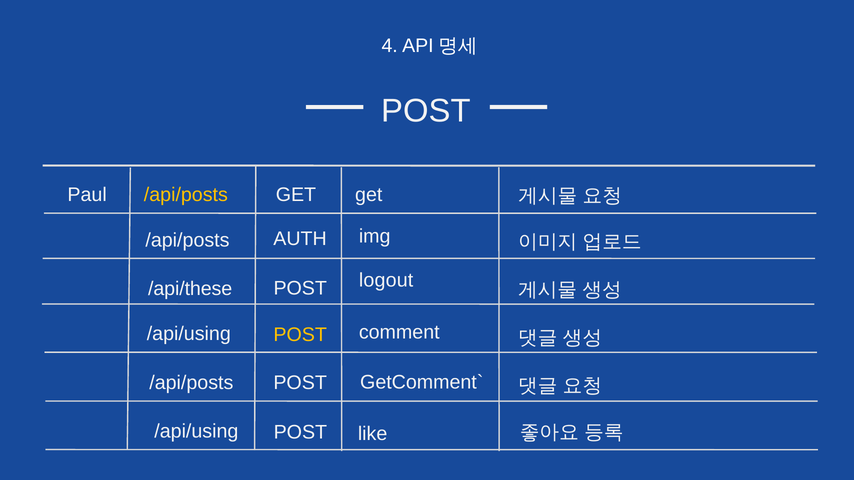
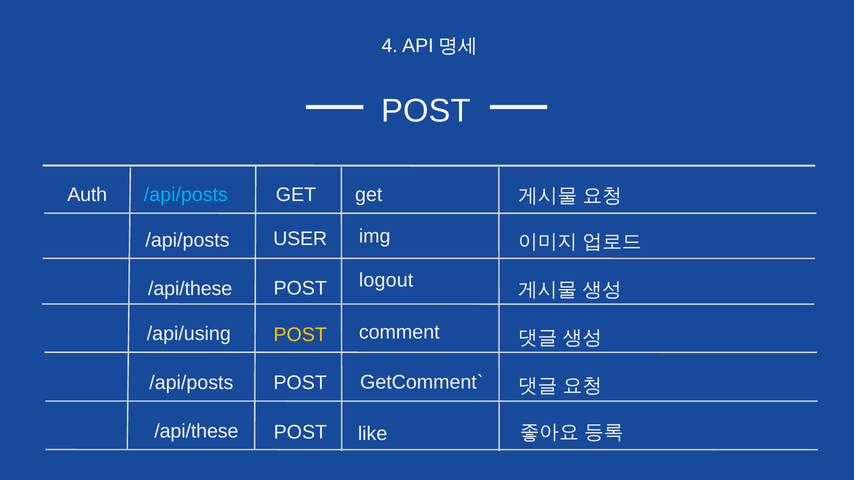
/api/posts colour: yellow -> light blue (186, 195)
Paul: Paul -> Auth (87, 195)
AUTH: AUTH -> USER (300, 239)
/api/using: /api/using -> /api/these (196, 431)
